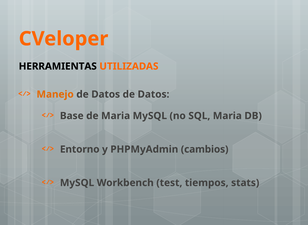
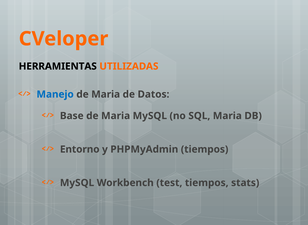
Manejo colour: orange -> blue (55, 95)
Datos: Datos -> Maria (106, 95)
PHPMyAdmin cambios: cambios -> tiempos (205, 150)
